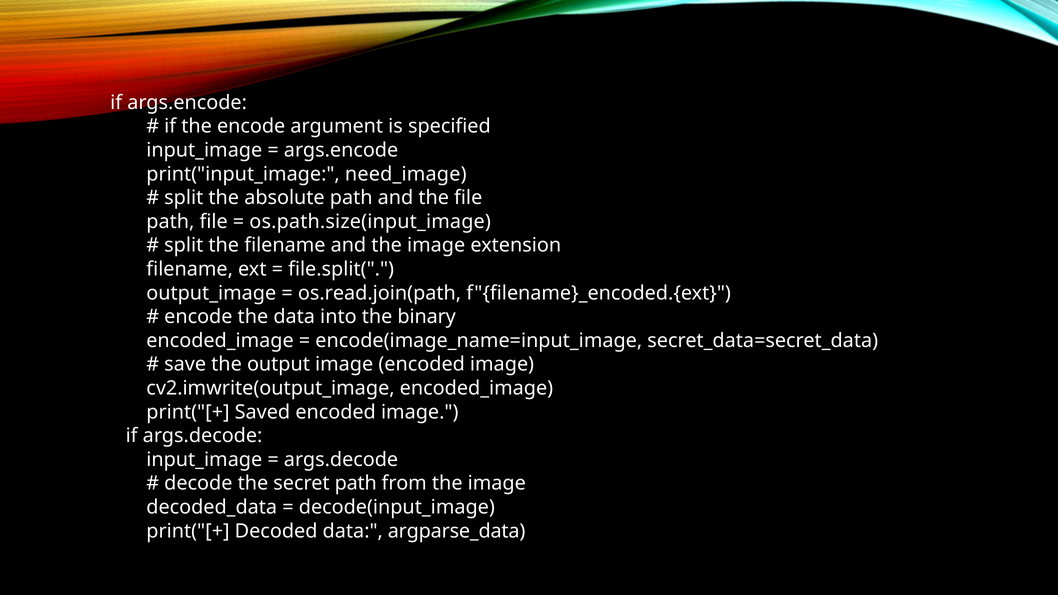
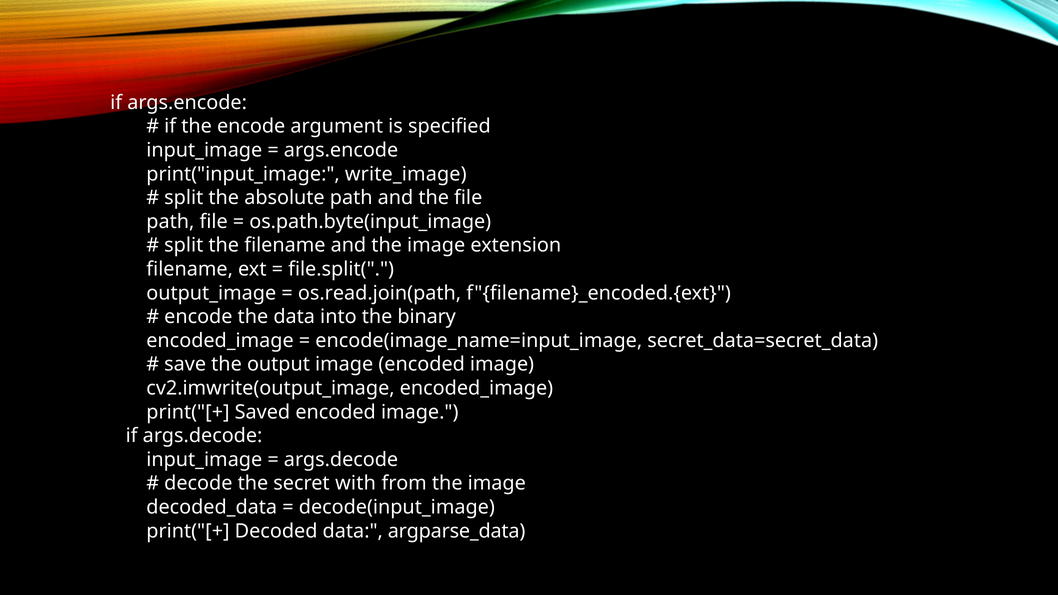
need_image: need_image -> write_image (406, 174)
os.path.size(input_image: os.path.size(input_image -> os.path.byte(input_image (370, 222)
secret path: path -> with (356, 483)
